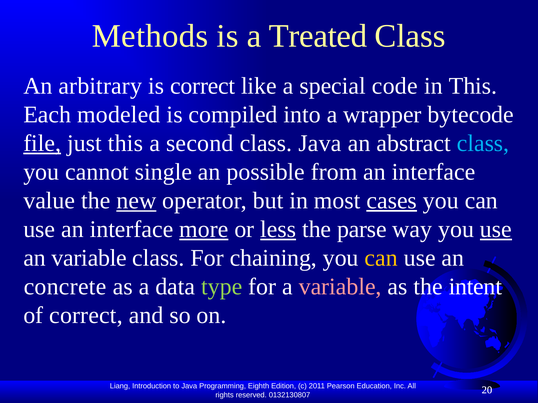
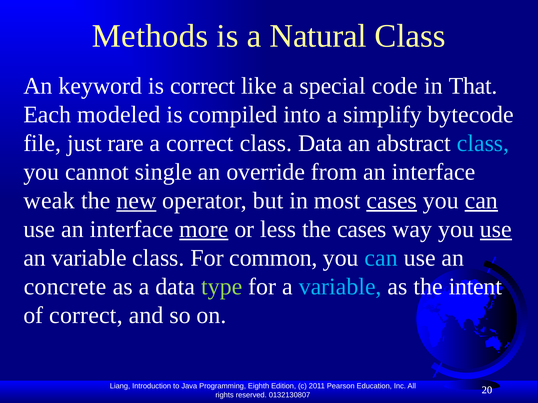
Treated: Treated -> Natural (318, 36)
arbitrary: arbitrary -> keyword (100, 86)
in This: This -> That (473, 86)
wrapper: wrapper -> simplify (383, 115)
file underline: present -> none (42, 143)
just this: this -> rare (126, 143)
a second: second -> correct (200, 143)
class Java: Java -> Data (320, 143)
possible: possible -> override (266, 172)
value: value -> weak (49, 201)
can underline: none -> present (481, 201)
less underline: present -> none (278, 229)
the parse: parse -> cases (362, 229)
chaining: chaining -> common (273, 258)
can colour: yellow -> light blue (381, 258)
variable colour: pink -> light blue (340, 287)
